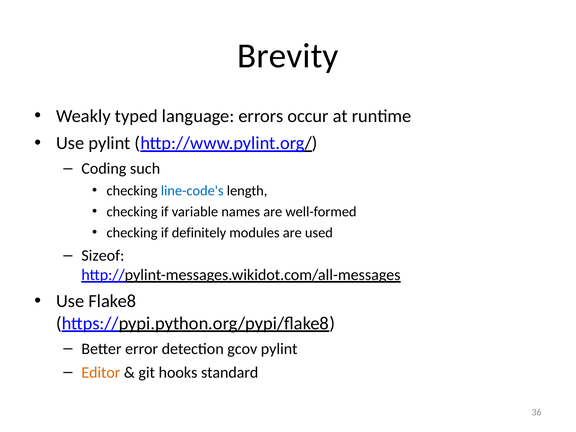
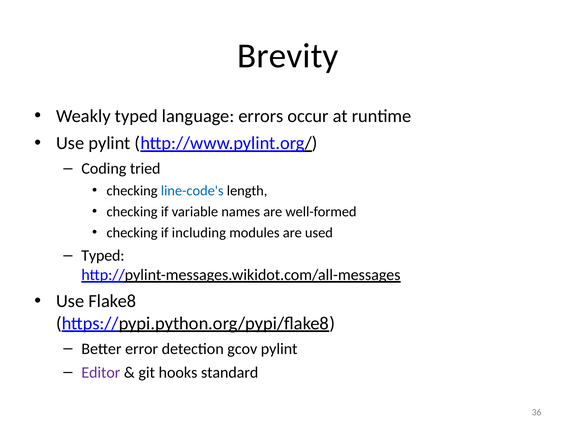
such: such -> tried (145, 169)
definitely: definitely -> including (199, 233)
Sizeof: Sizeof -> Typed (103, 256)
Editor colour: orange -> purple (101, 372)
